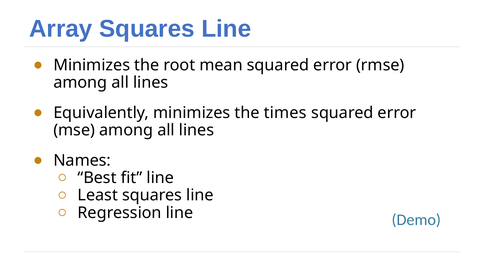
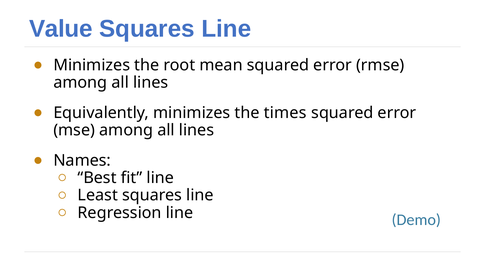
Array: Array -> Value (61, 29)
